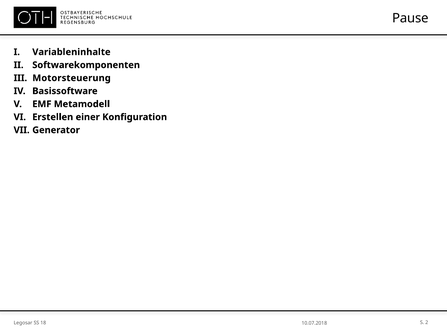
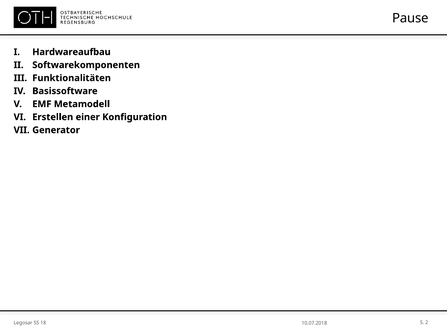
Variableninhalte: Variableninhalte -> Hardwareaufbau (71, 52)
Motorsteuerung: Motorsteuerung -> Funktionalitäten (72, 78)
